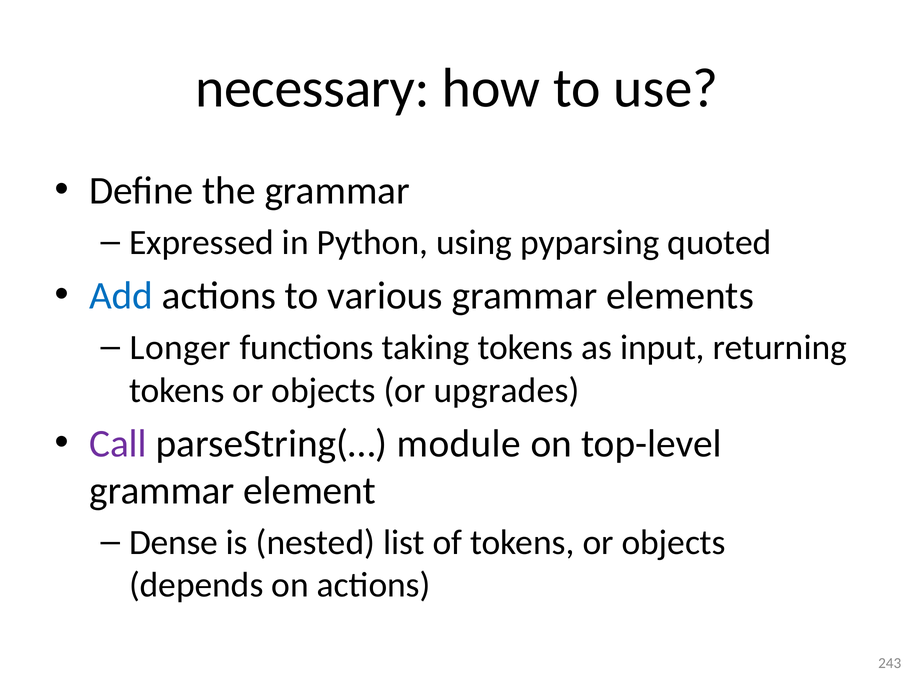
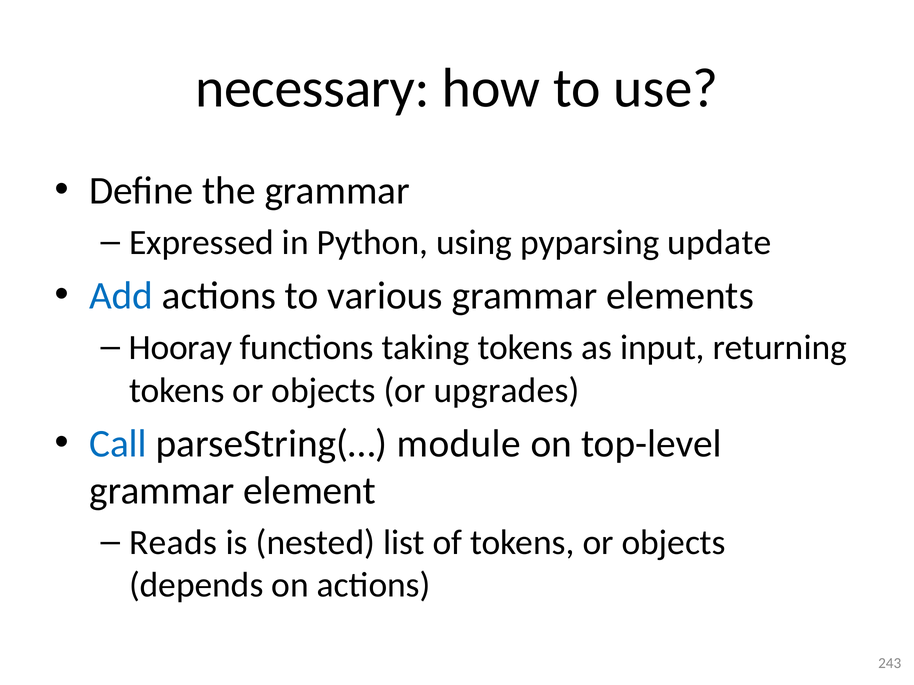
quoted: quoted -> update (719, 243)
Longer: Longer -> Hooray (181, 348)
Call colour: purple -> blue (118, 444)
Dense: Dense -> Reads (173, 543)
